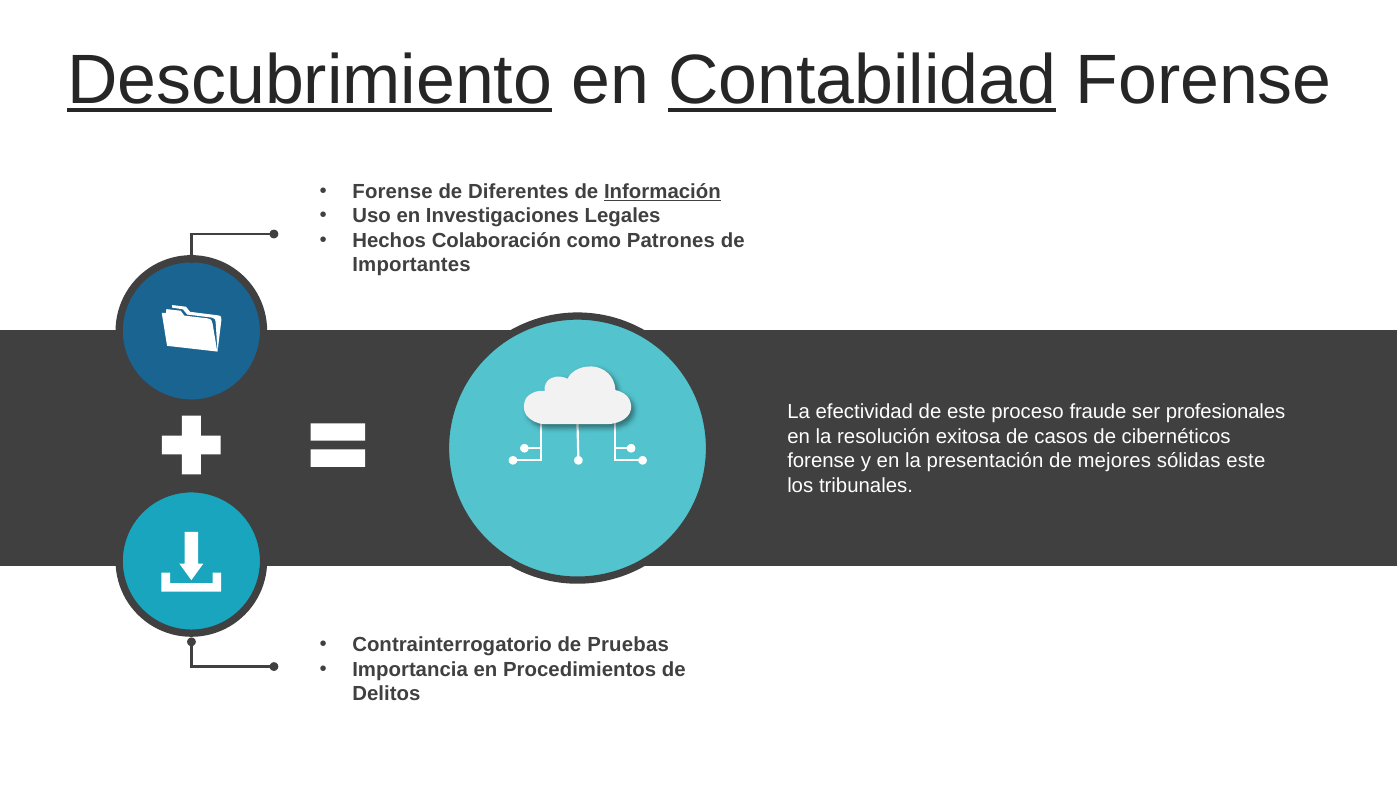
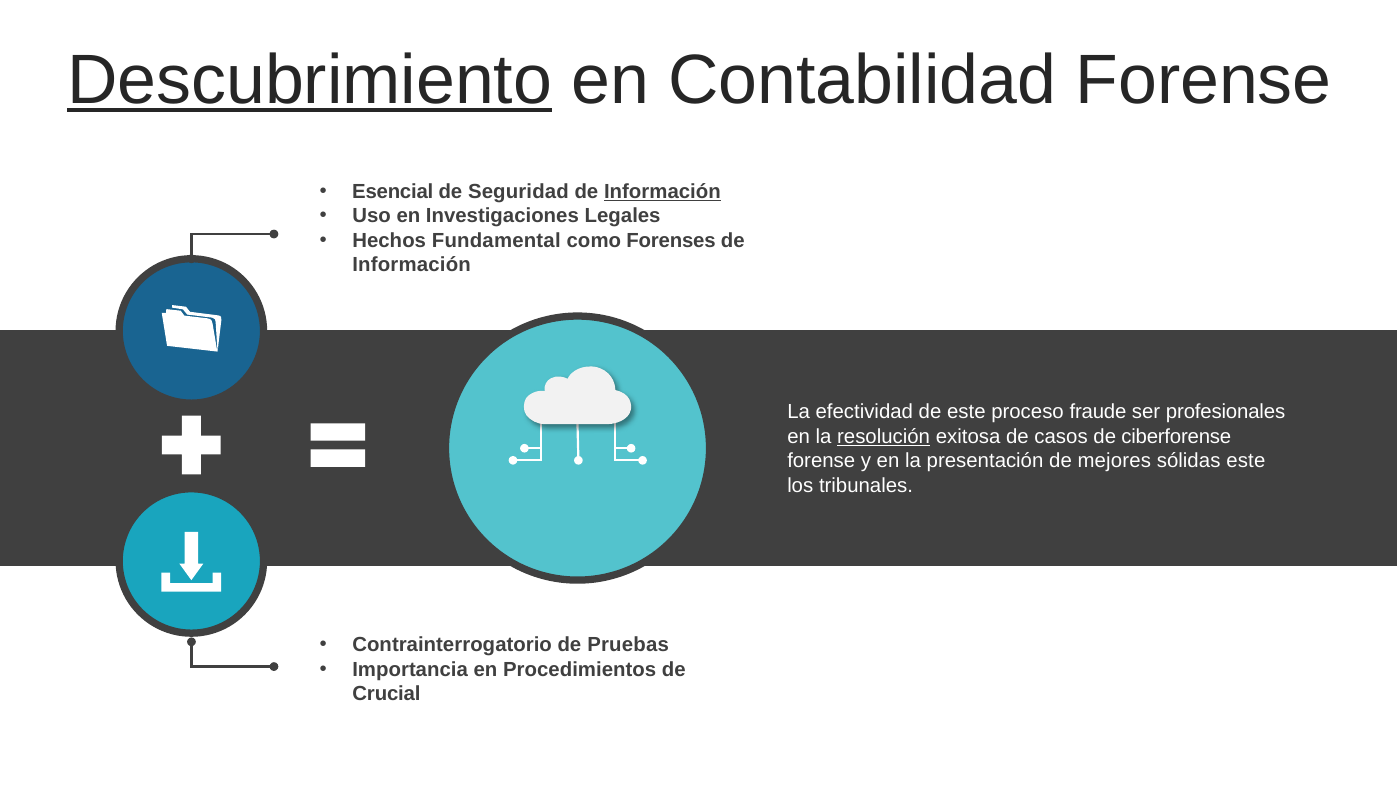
Contabilidad underline: present -> none (862, 80)
Forense: Forense -> Esencial (393, 192)
Diferentes: Diferentes -> Seguridad (518, 192)
Colaboración: Colaboración -> Fundamental (496, 241)
Patrones: Patrones -> Forenses (671, 241)
Importantes: Importantes -> Información (412, 265)
resolución underline: none -> present (884, 437)
cibernéticos: cibernéticos -> ciberforense (1176, 437)
Delitos: Delitos -> Crucial (386, 694)
